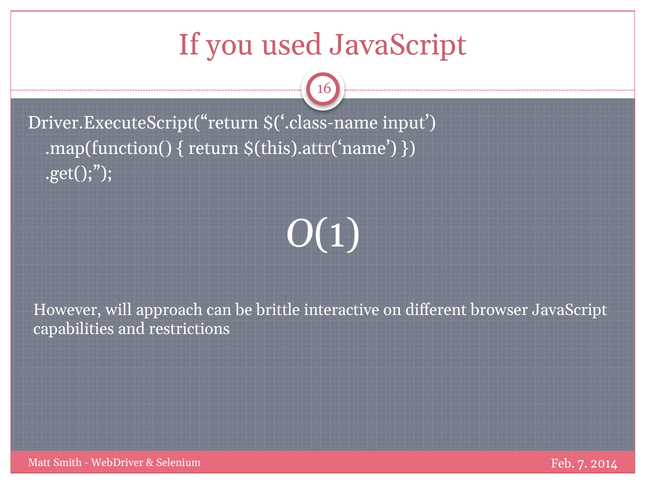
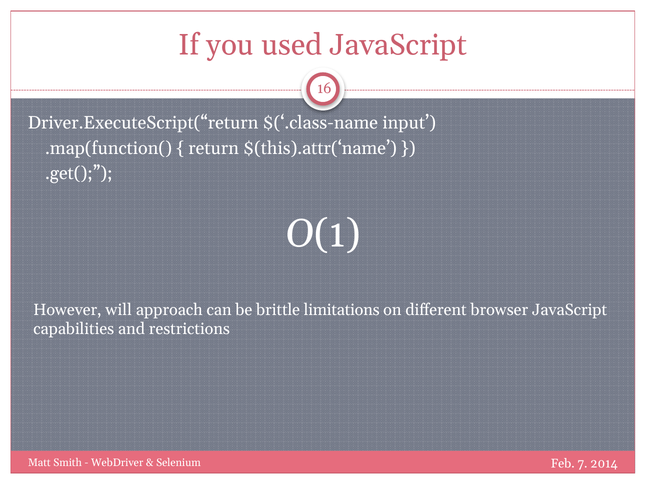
interactive: interactive -> limitations (342, 310)
